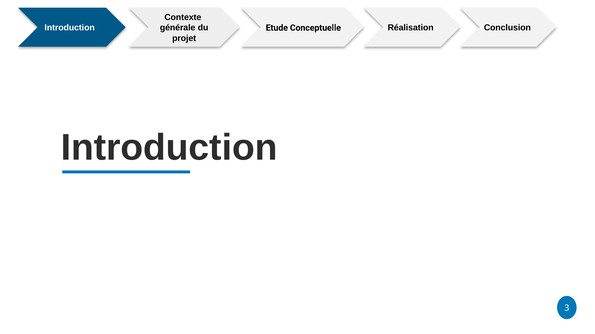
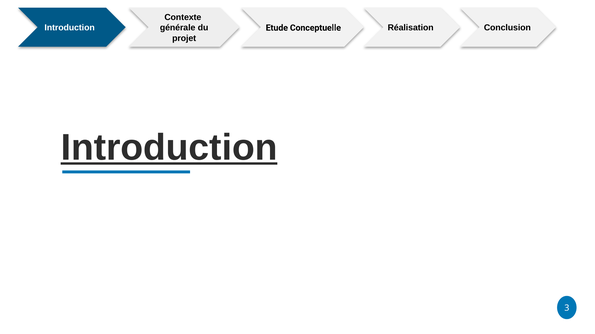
Introduction underline: none -> present (169, 148)
